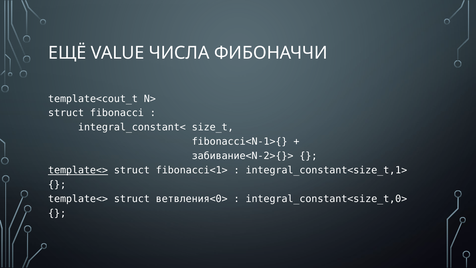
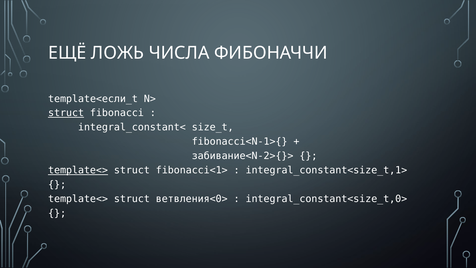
VALUE: VALUE -> ЛОЖЬ (117, 53)
template<cout_t: template<cout_t -> template<если_t (93, 99)
struct underline: none -> present (66, 113)
